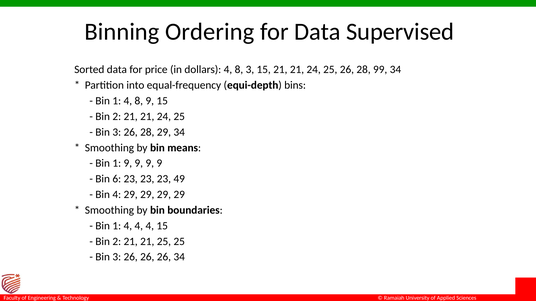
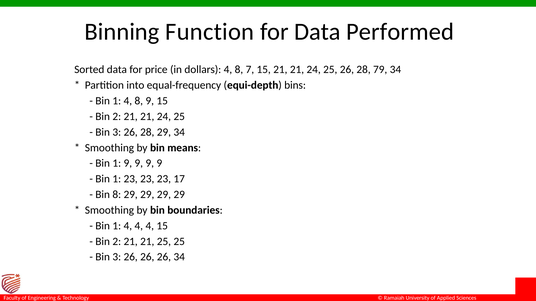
Ordering: Ordering -> Function (210, 32)
Supervised: Supervised -> Performed (400, 32)
8 3: 3 -> 7 (250, 70)
99: 99 -> 79 (380, 70)
6: 6 -> 1 (117, 179)
49: 49 -> 17 (179, 179)
Bin 4: 4 -> 8 (117, 195)
